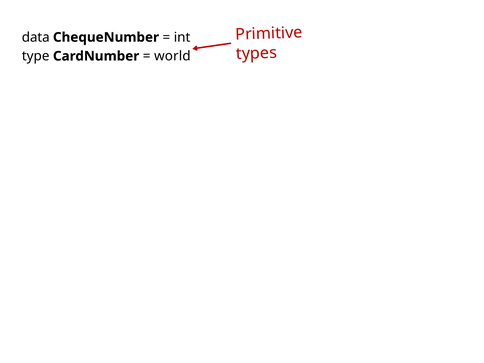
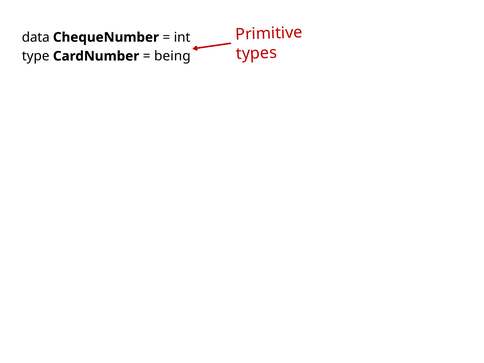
world: world -> being (172, 56)
